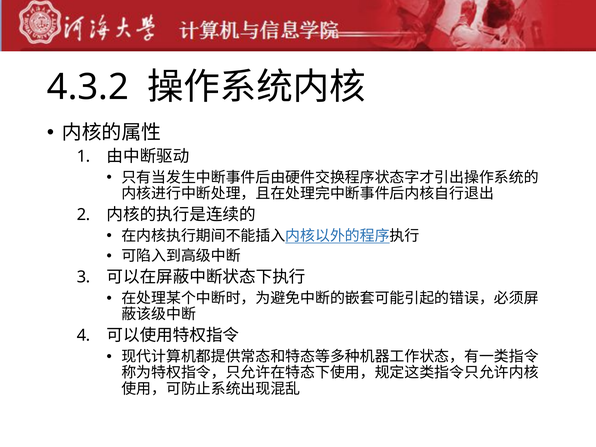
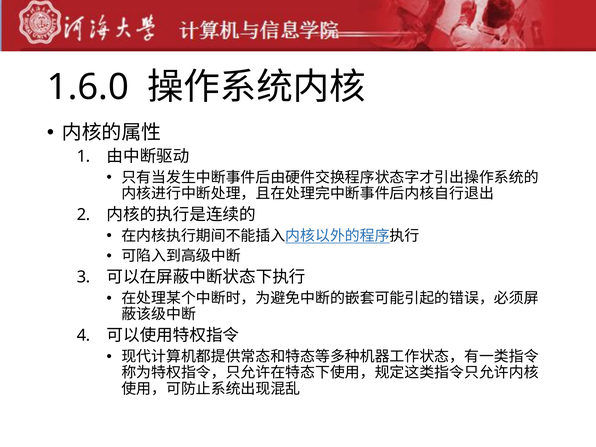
4.3.2: 4.3.2 -> 1.6.0 (88, 87)
